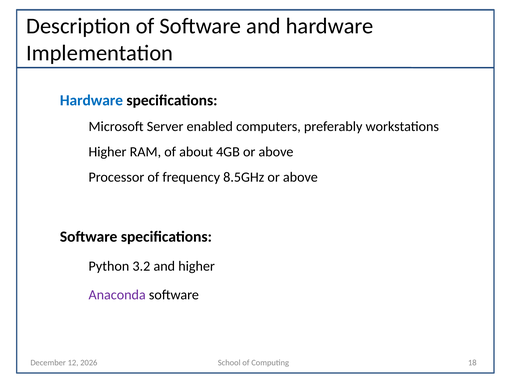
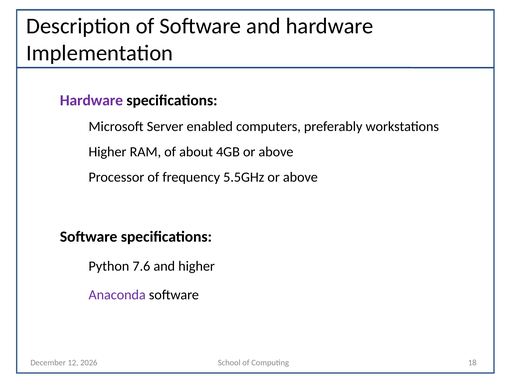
Hardware colour: blue -> purple (91, 100)
8.5GHz: 8.5GHz -> 5.5GHz (244, 177)
3.2: 3.2 -> 7.6 (141, 266)
